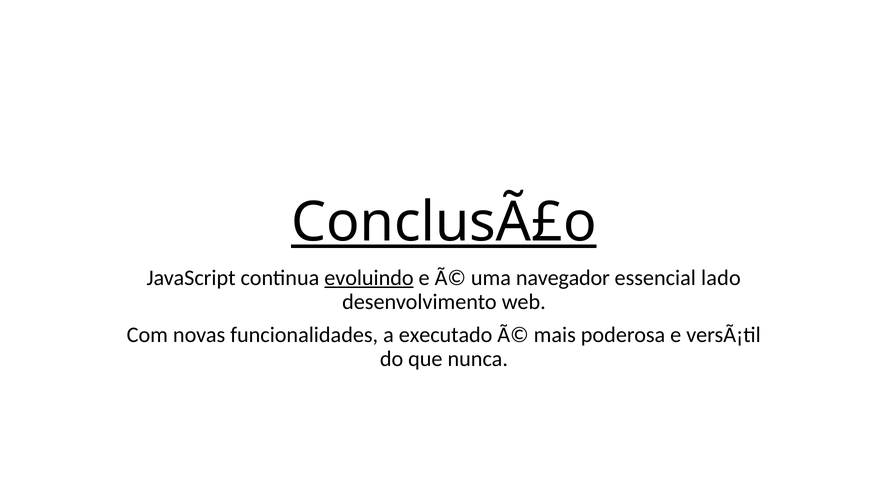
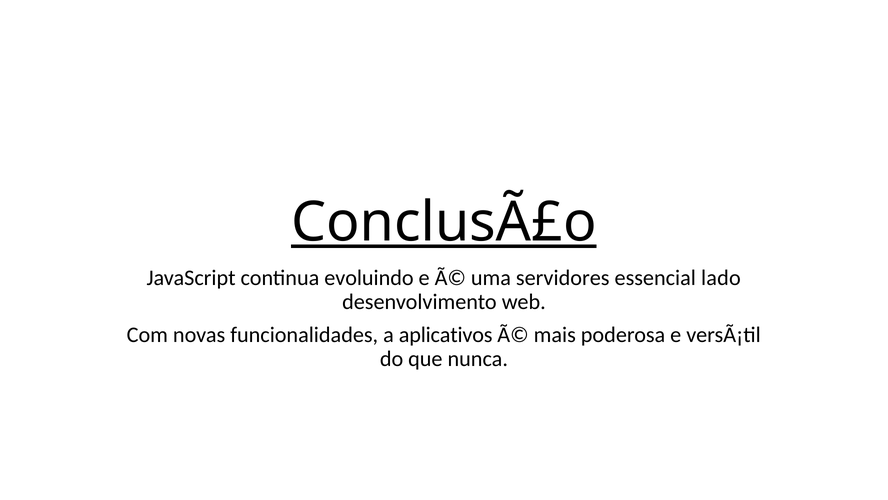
evoluindo underline: present -> none (369, 278)
navegador: navegador -> servidores (563, 278)
executado: executado -> aplicativos (446, 335)
